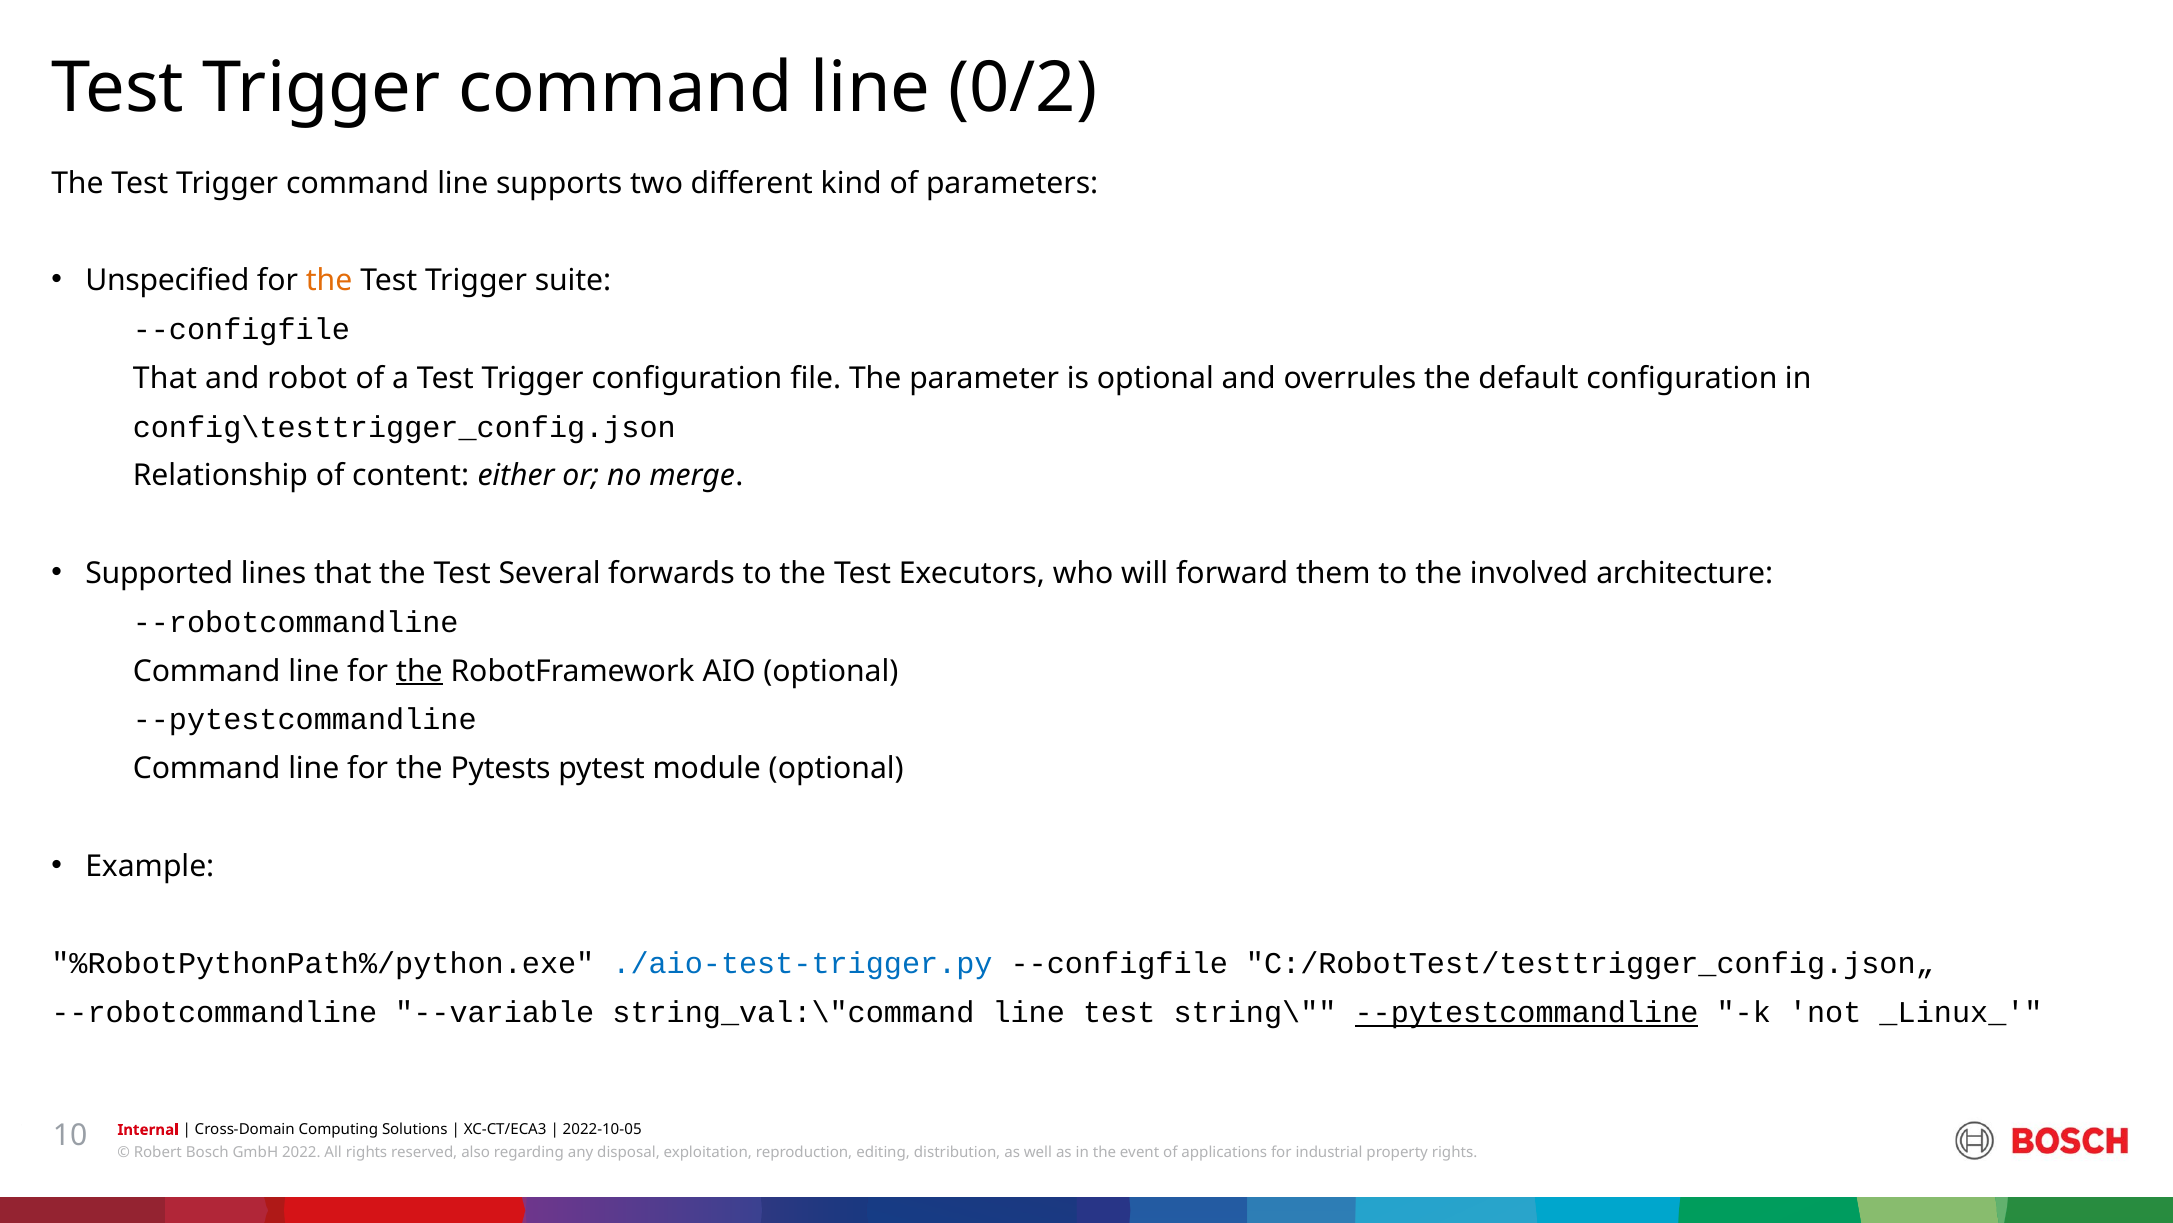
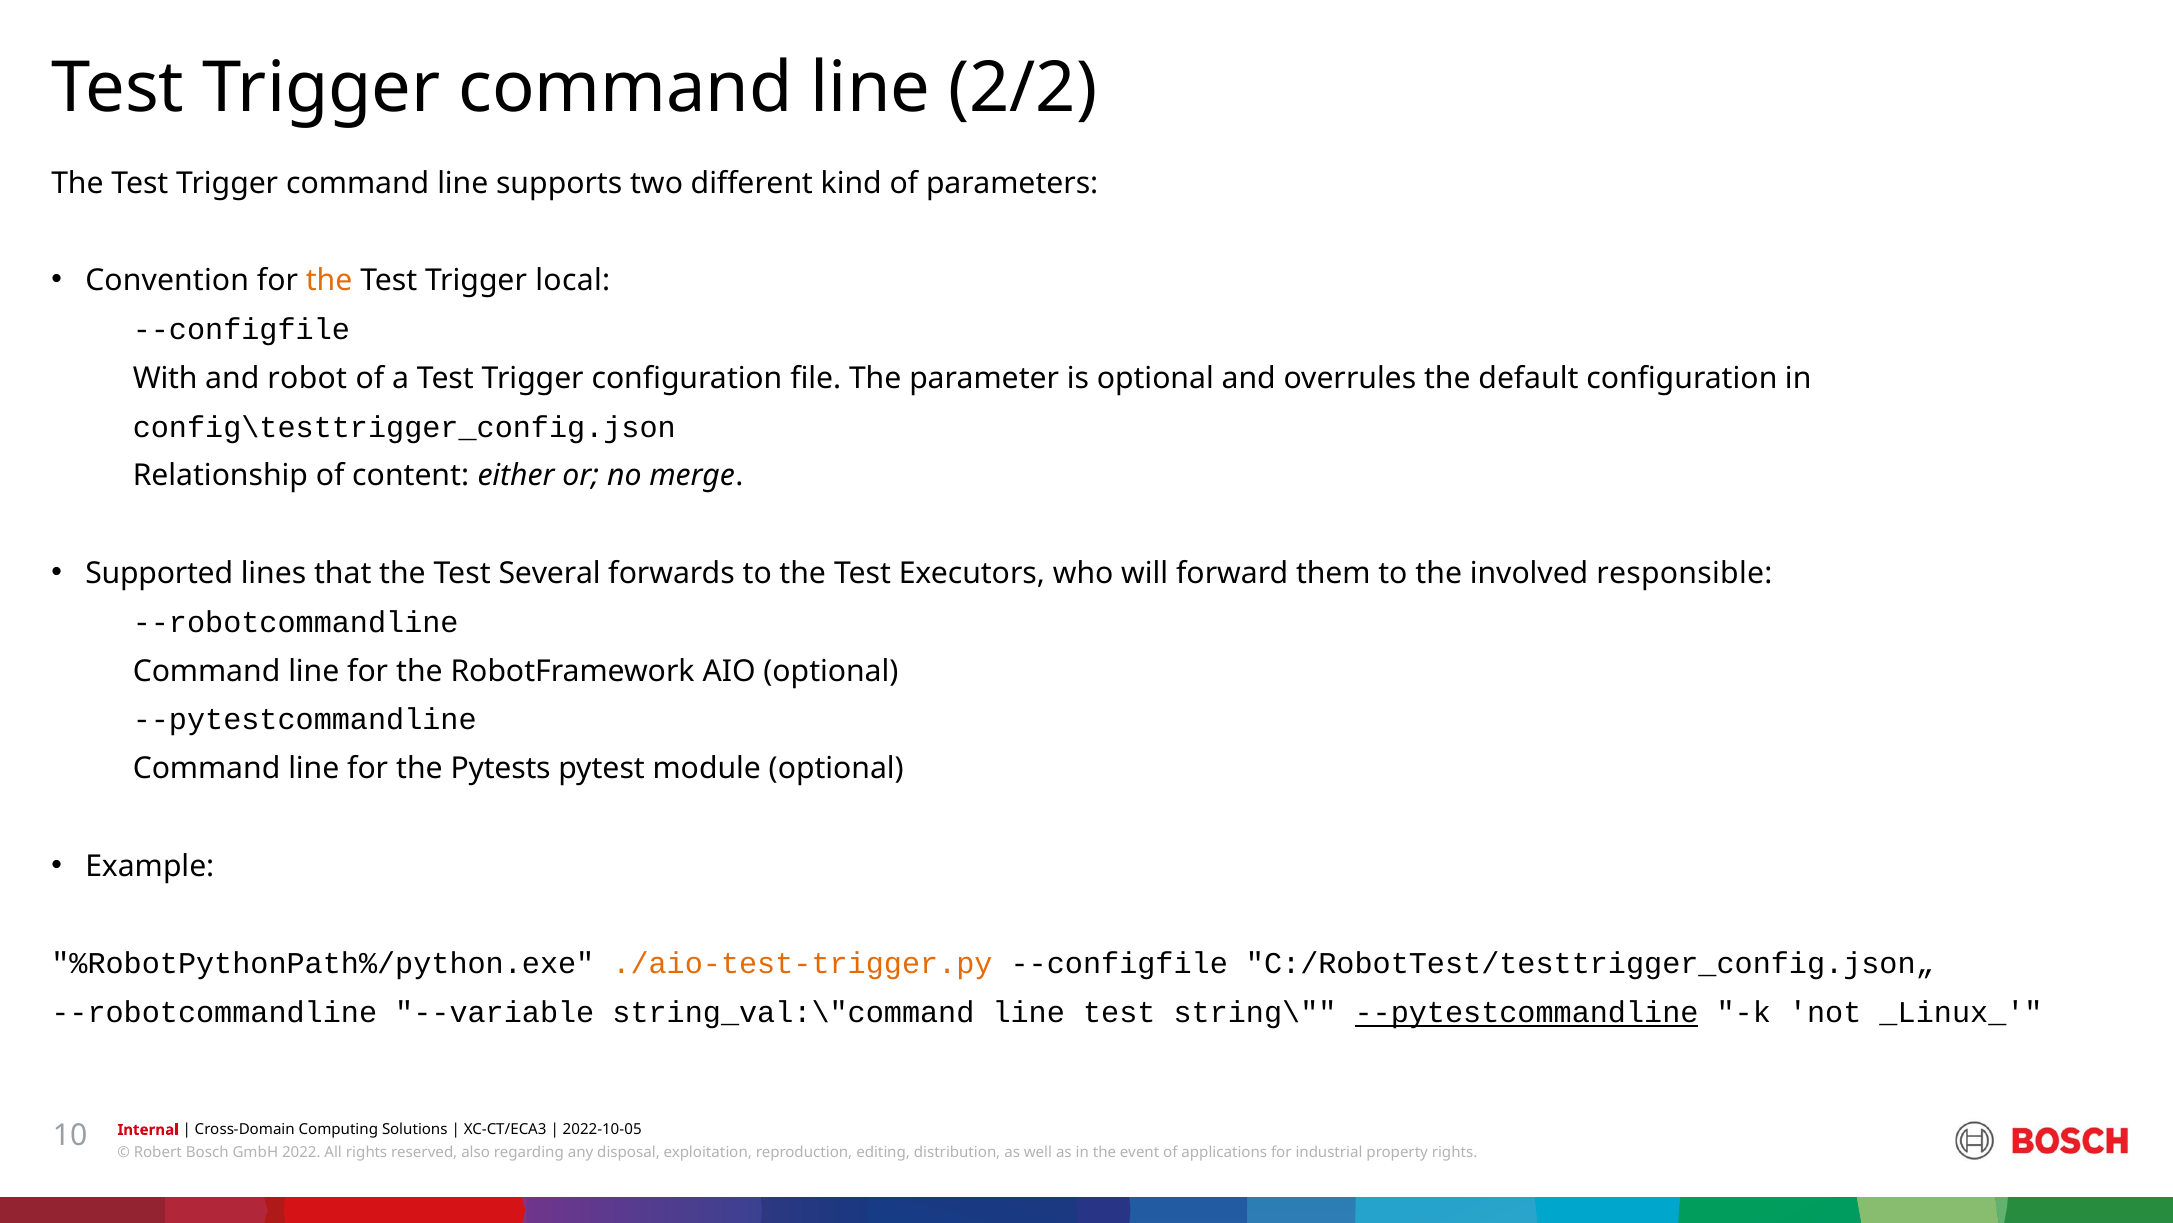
0/2: 0/2 -> 2/2 (1023, 88)
Unspecified: Unspecified -> Convention (167, 281)
suite: suite -> local (573, 281)
That: That -> With (165, 378)
architecture: architecture -> responsible (1684, 573)
the underline: present -> none (419, 671)
./aio-test-trigger.py colour: blue -> orange (802, 963)
